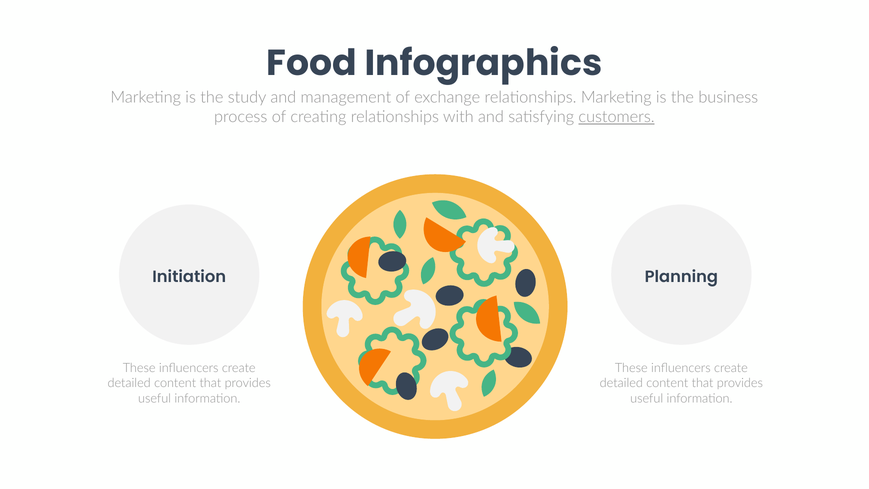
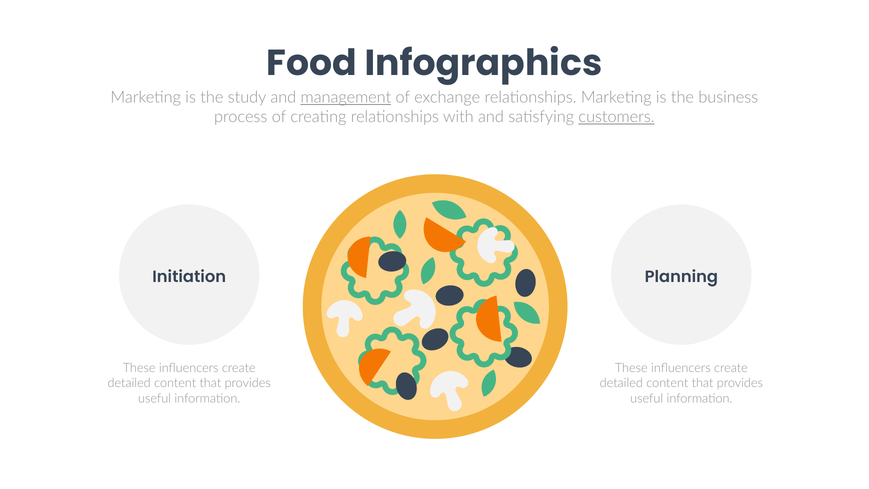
management underline: none -> present (346, 97)
